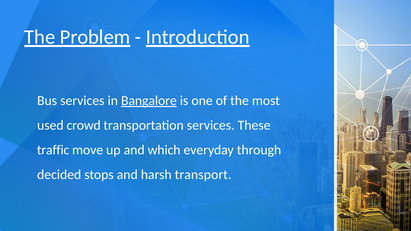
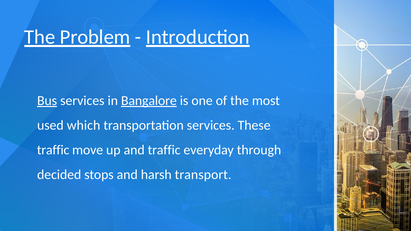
Bus underline: none -> present (47, 101)
crowd: crowd -> which (84, 125)
and which: which -> traffic (164, 150)
